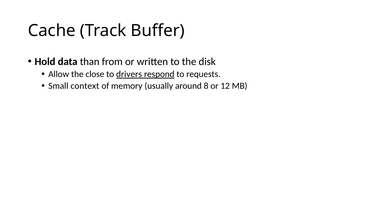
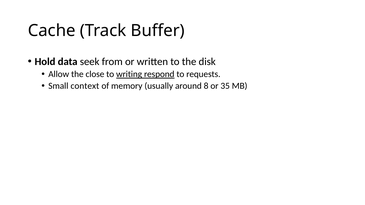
than: than -> seek (90, 62)
drivers: drivers -> writing (129, 74)
12: 12 -> 35 (225, 86)
